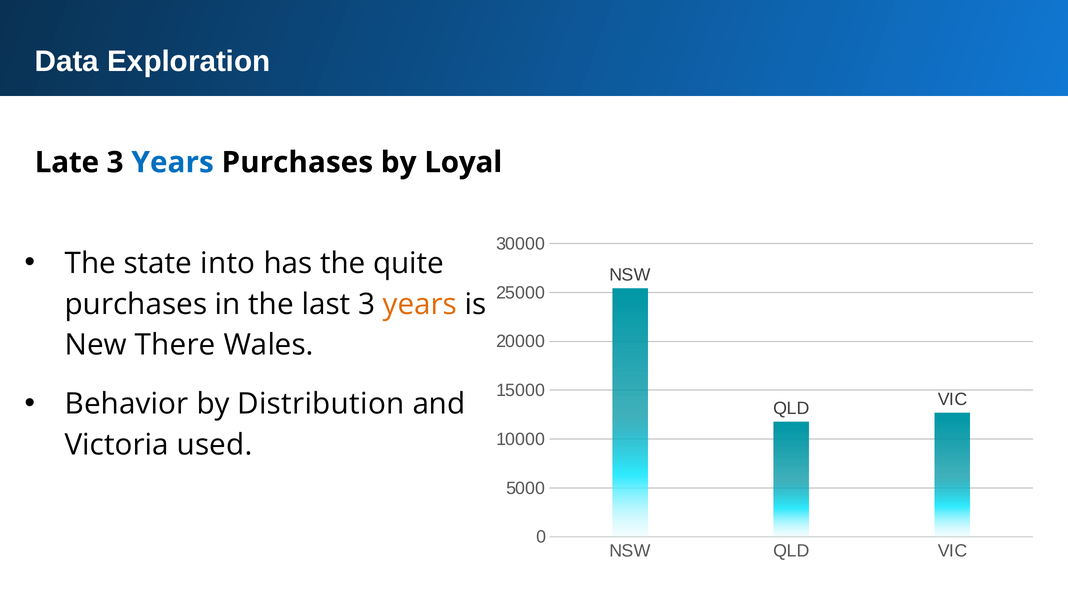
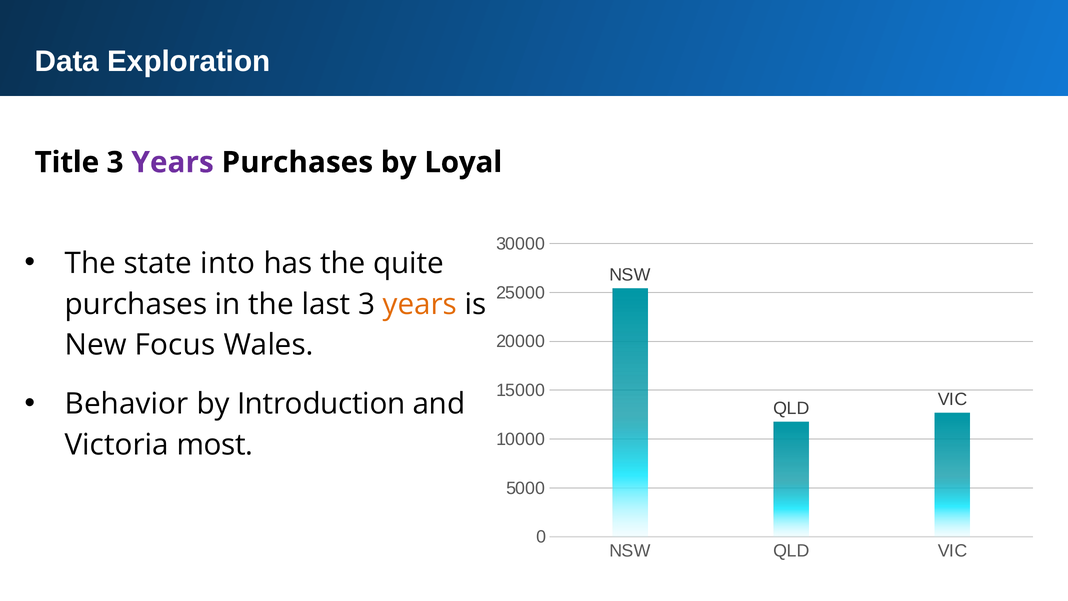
Late: Late -> Title (67, 162)
Years colour: blue -> purple (173, 162)
There: There -> Focus (175, 345)
Distribution: Distribution -> Introduction (321, 404)
used: used -> most (215, 445)
